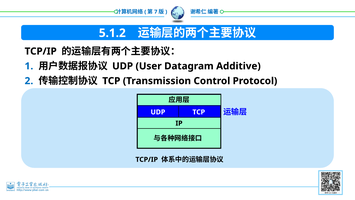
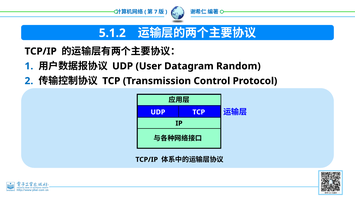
Additive: Additive -> Random (238, 66)
